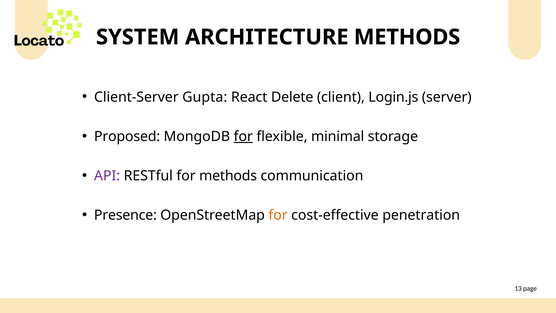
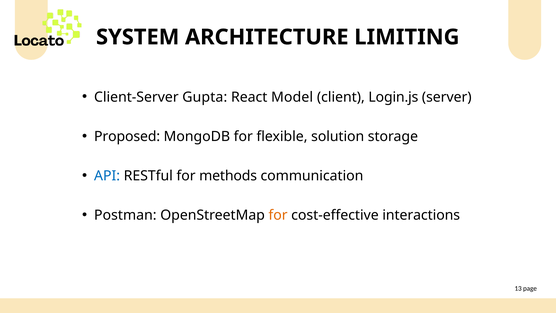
ARCHITECTURE METHODS: METHODS -> LIMITING (407, 37)
Delete: Delete -> Model (292, 97)
for underline: present -> none (243, 136)
minimal: minimal -> solution (338, 136)
API colour: purple -> blue (107, 176)
Presence: Presence -> Postman (125, 215)
penetration: penetration -> interactions (421, 215)
